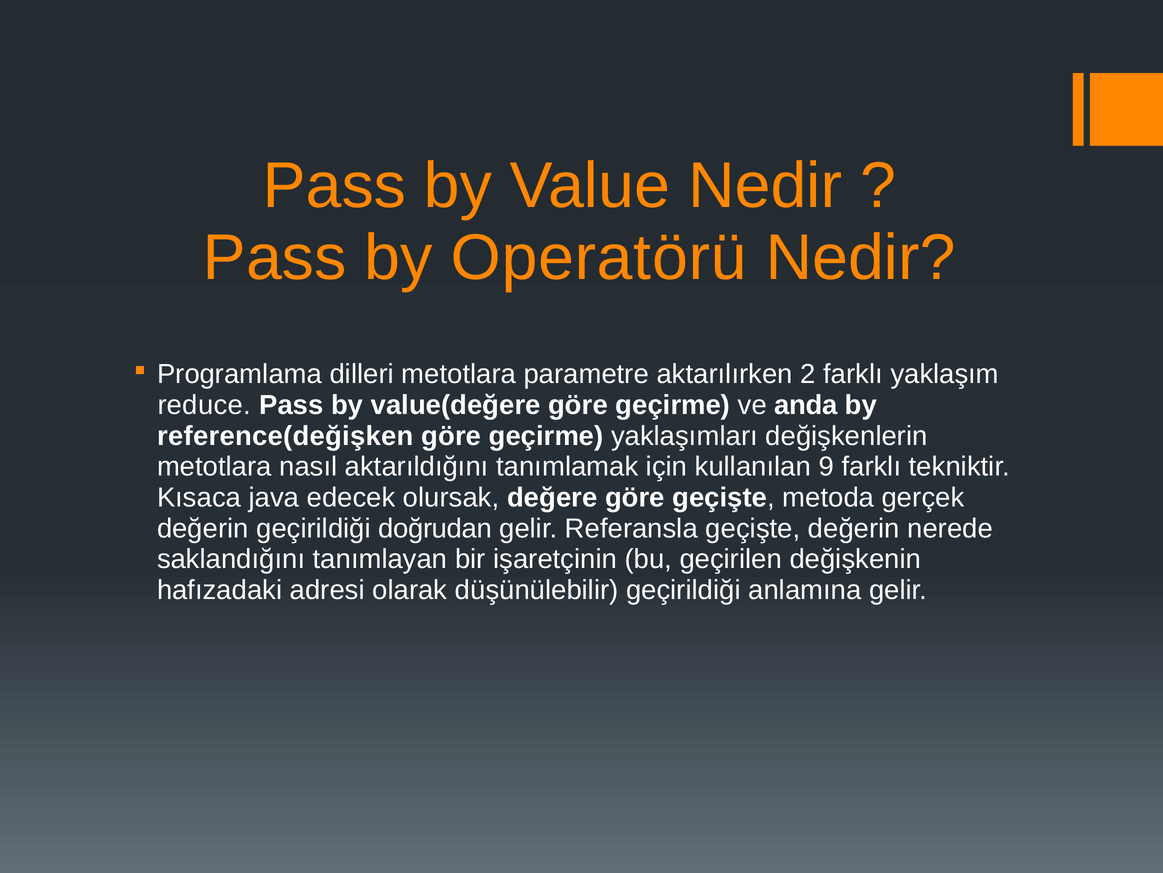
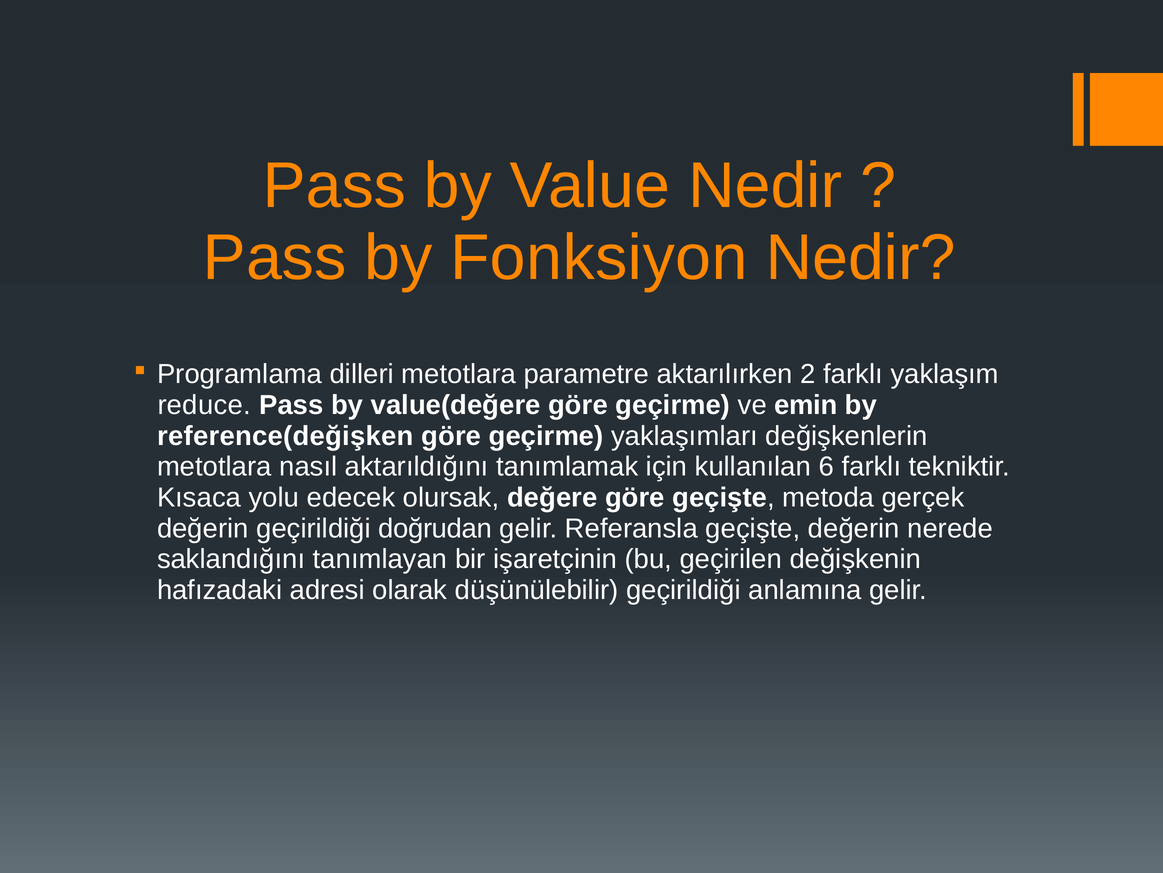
Operatörü: Operatörü -> Fonksiyon (599, 258)
anda: anda -> emin (806, 405)
9: 9 -> 6 (826, 466)
java: java -> yolu (274, 497)
